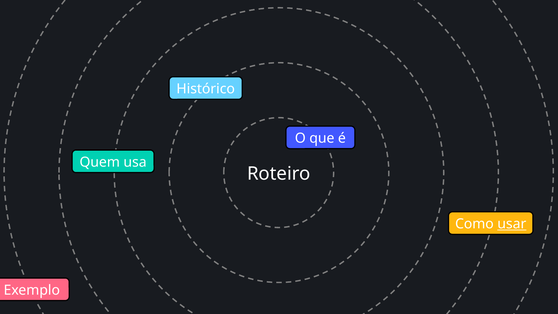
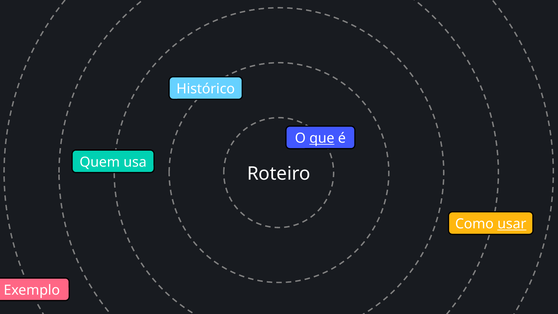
que underline: none -> present (322, 138)
